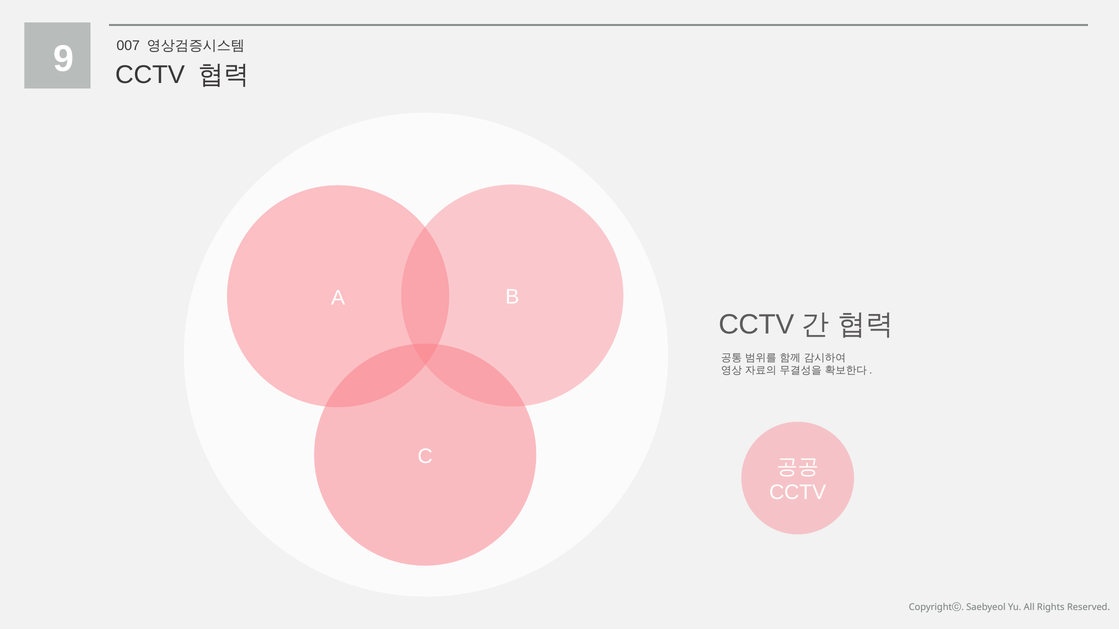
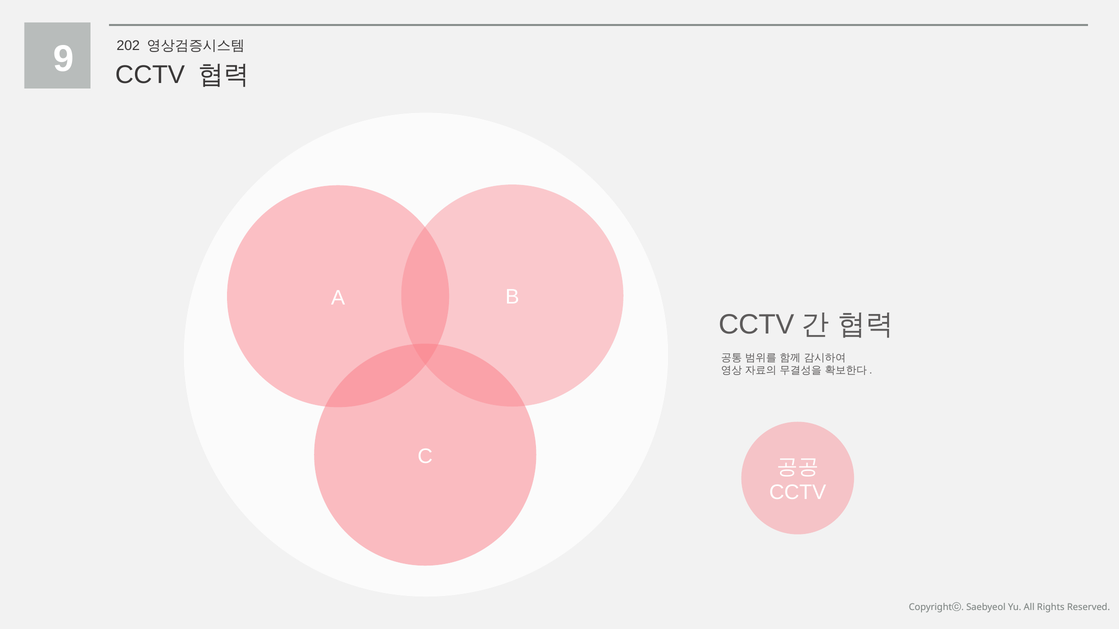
007: 007 -> 202 (128, 46)
